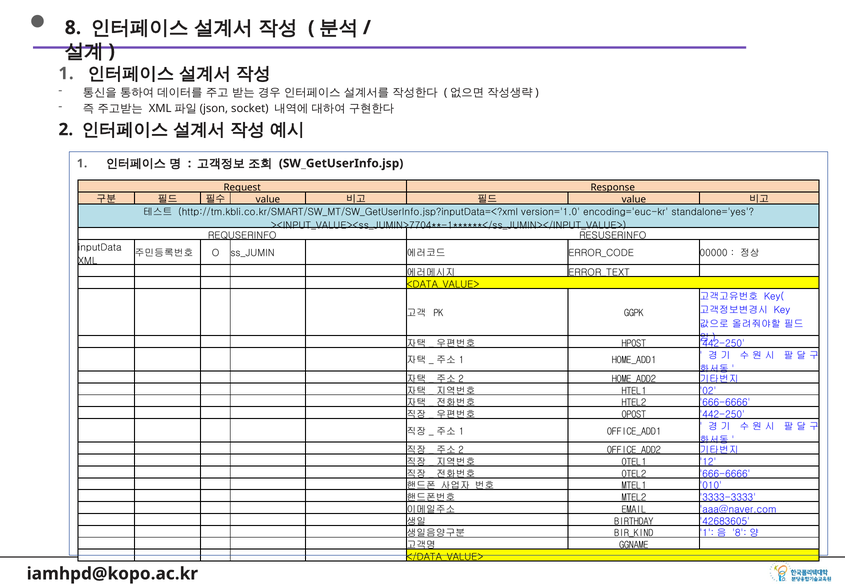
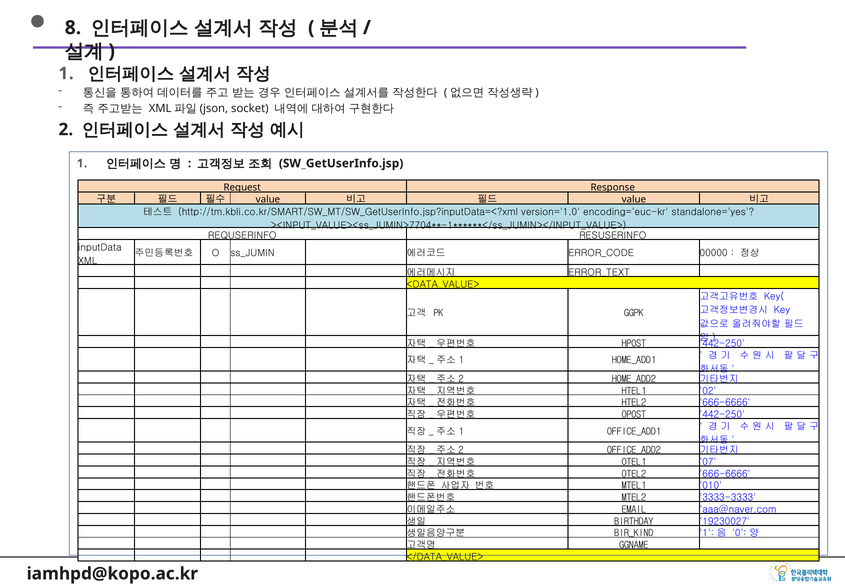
12: 12 -> 07 (708, 462)
42683605: 42683605 -> 19230027 (725, 521)
8: 8 -> 0 (739, 533)
